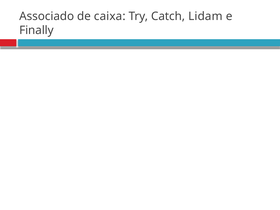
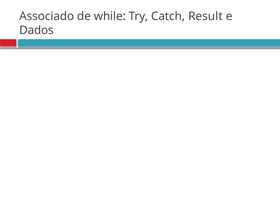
caixa: caixa -> while (110, 16)
Lidam: Lidam -> Result (205, 16)
Finally: Finally -> Dados (36, 30)
